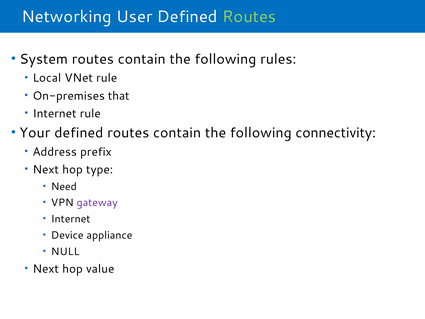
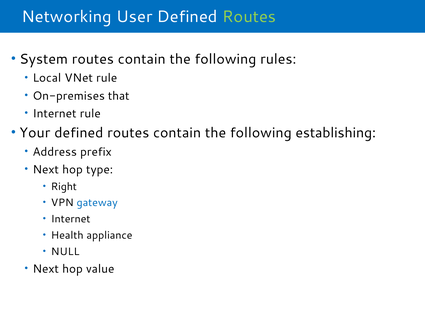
connectivity: connectivity -> establishing (336, 133)
Need: Need -> Right (64, 186)
gateway colour: purple -> blue (97, 203)
Device: Device -> Health (67, 235)
